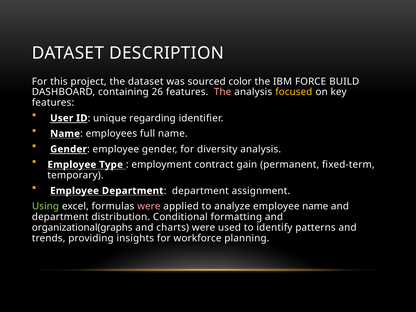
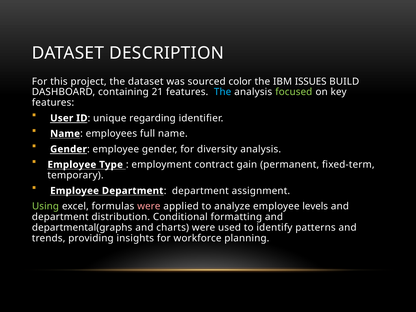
FORCE: FORCE -> ISSUES (311, 81)
26: 26 -> 21 (157, 92)
The colour: pink -> light blue (223, 92)
focused colour: yellow -> light green (294, 92)
employee name: name -> levels (315, 206)
organizational(graphs: organizational(graphs -> departmental(graphs (82, 227)
